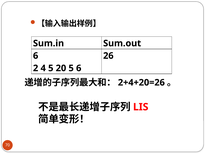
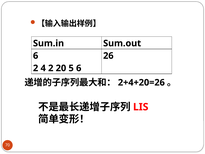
4 5: 5 -> 2 (51, 68)
